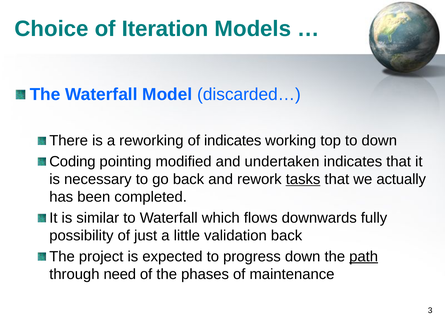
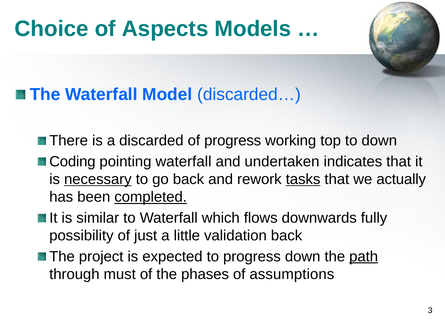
Iteration: Iteration -> Aspects (165, 29)
reworking: reworking -> discarded (151, 141)
of indicates: indicates -> progress (233, 141)
pointing modified: modified -> waterfall (183, 161)
necessary underline: none -> present (98, 179)
completed underline: none -> present (151, 197)
need: need -> must (120, 274)
maintenance: maintenance -> assumptions (292, 274)
